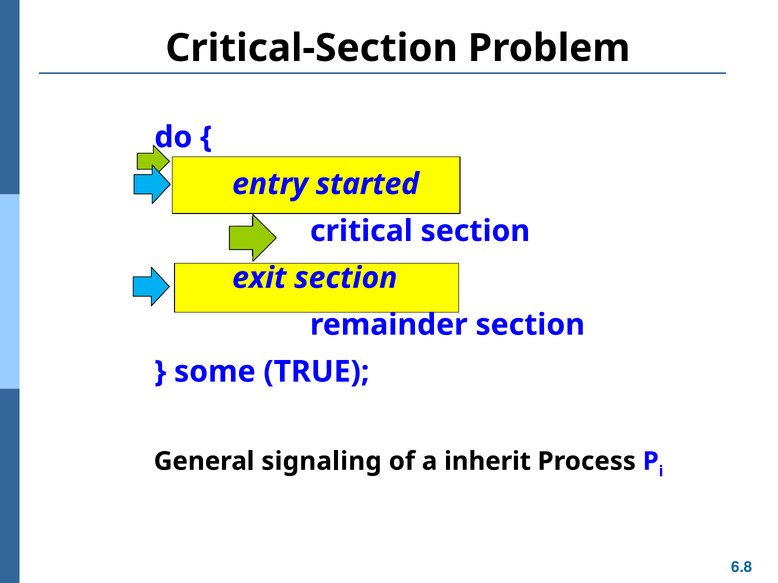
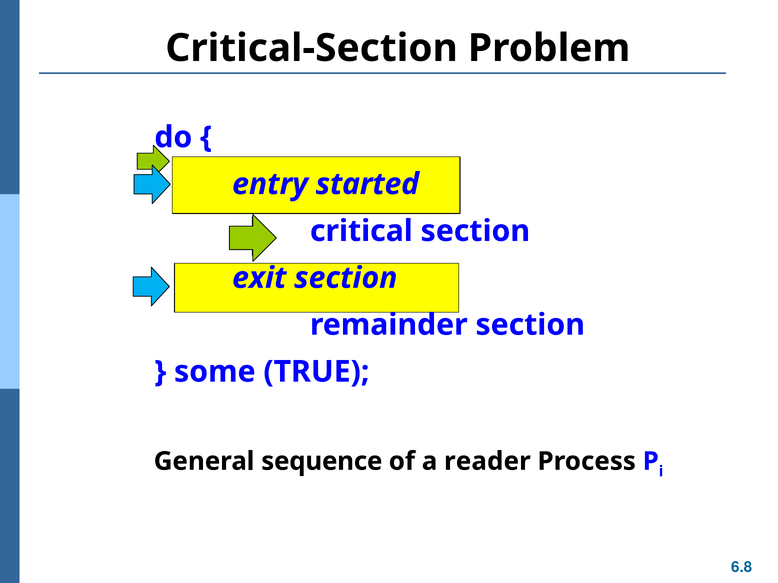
signaling: signaling -> sequence (322, 462)
inherit: inherit -> reader (487, 462)
